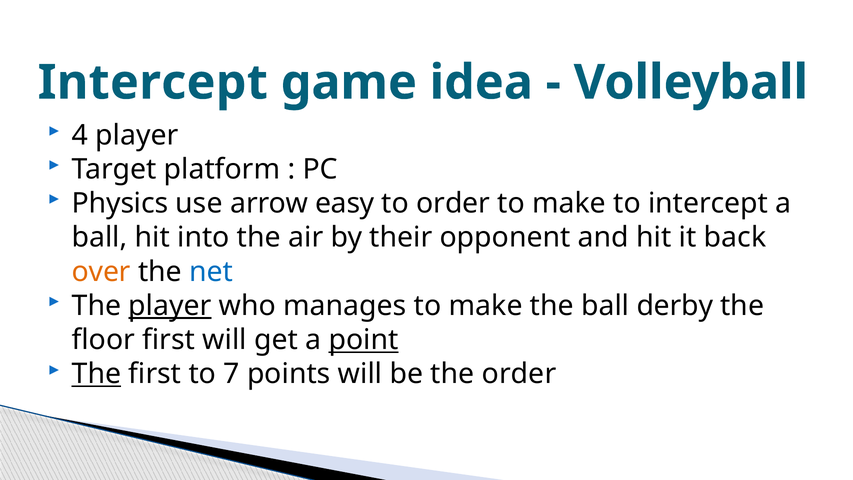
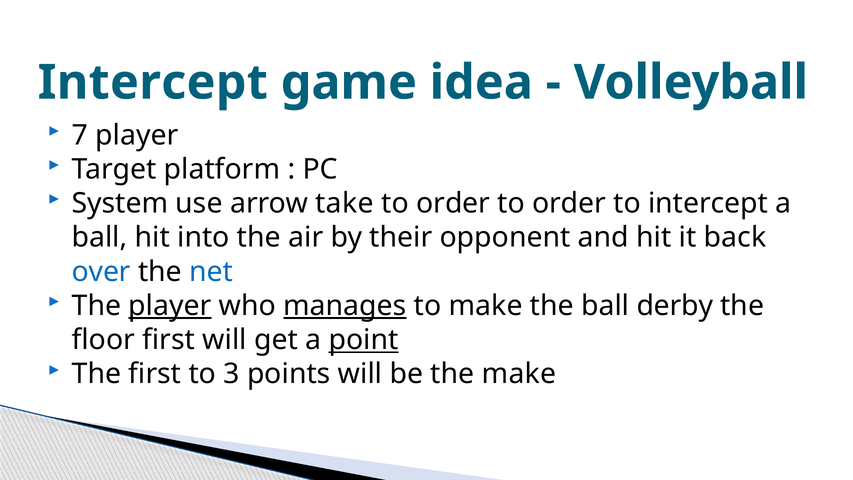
4: 4 -> 7 (80, 135)
Physics: Physics -> System (120, 203)
easy: easy -> take (345, 203)
make: make -> order (569, 203)
over colour: orange -> blue (101, 272)
manages underline: none -> present (345, 306)
The underline: present -> none (96, 374)
7: 7 -> 3 (232, 374)
the order: order -> make (519, 374)
